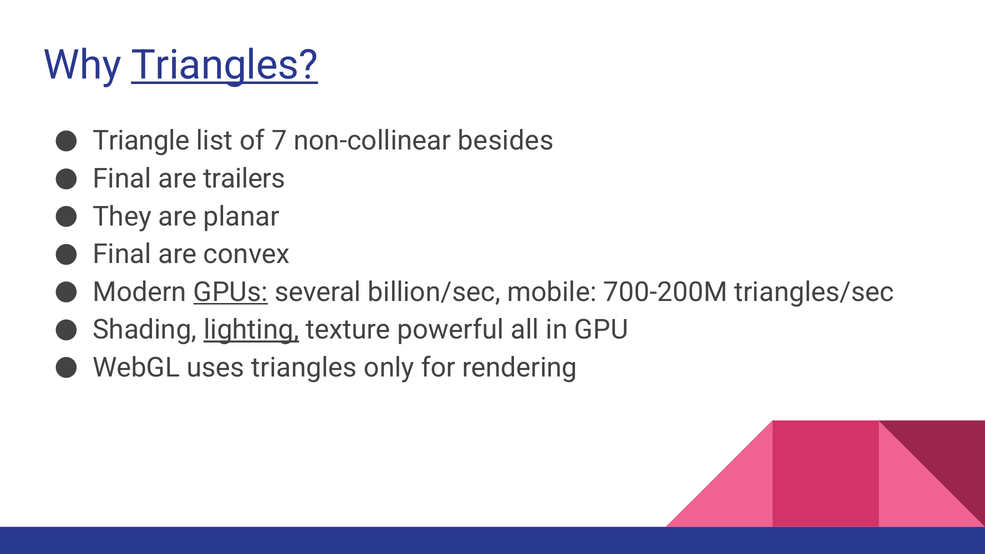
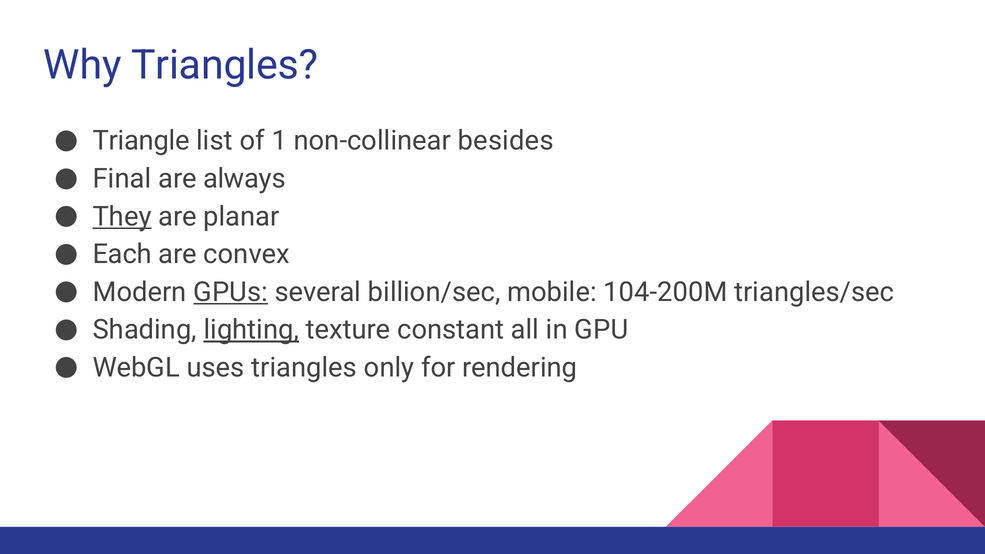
Triangles underline: present -> none (225, 65)
7: 7 -> 1 (279, 141)
trailers: trailers -> always (244, 179)
They underline: none -> present (122, 217)
Final: Final -> Each (122, 254)
700-200M: 700-200M -> 104-200M (665, 292)
powerful: powerful -> constant (451, 330)
